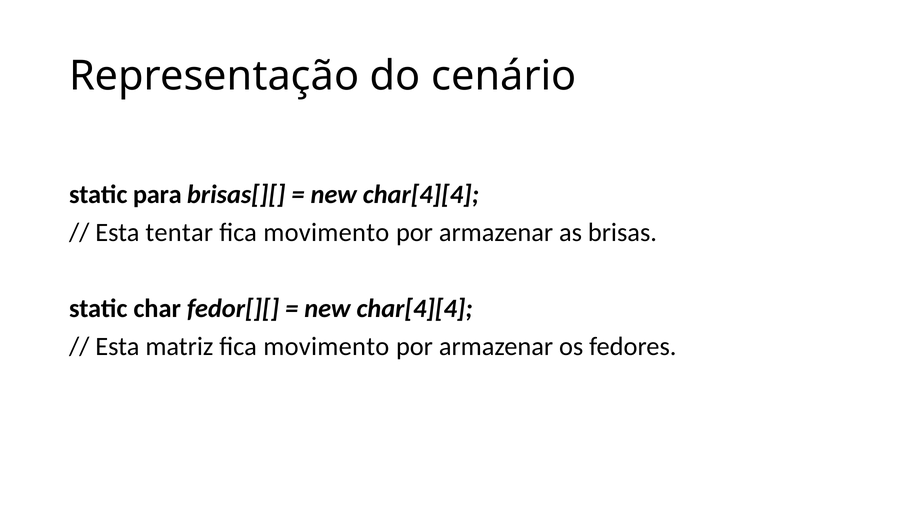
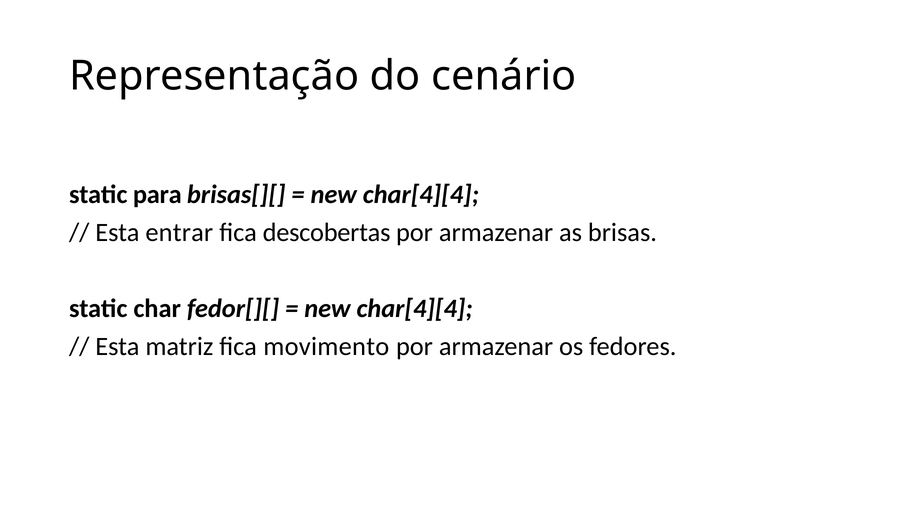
tentar: tentar -> entrar (179, 232)
movimento: movimento -> descobertas (327, 232)
